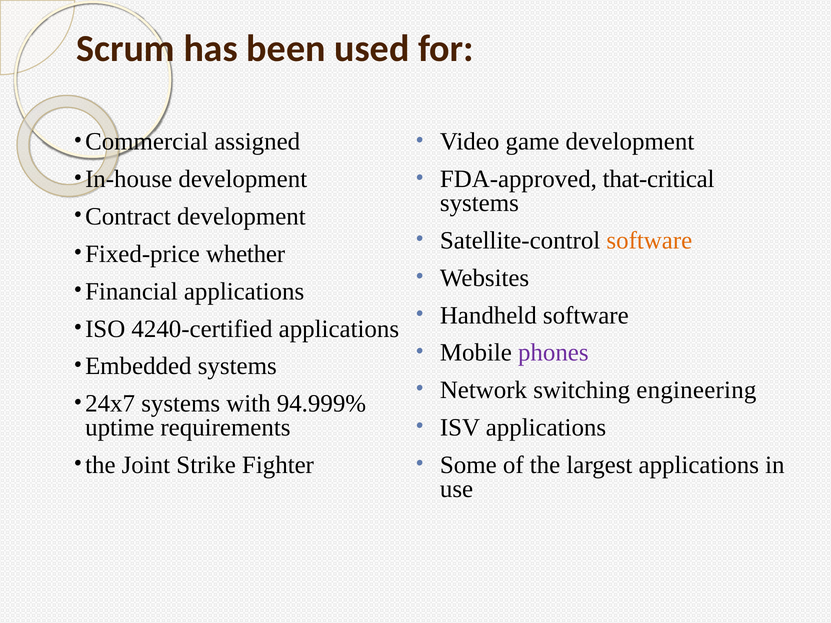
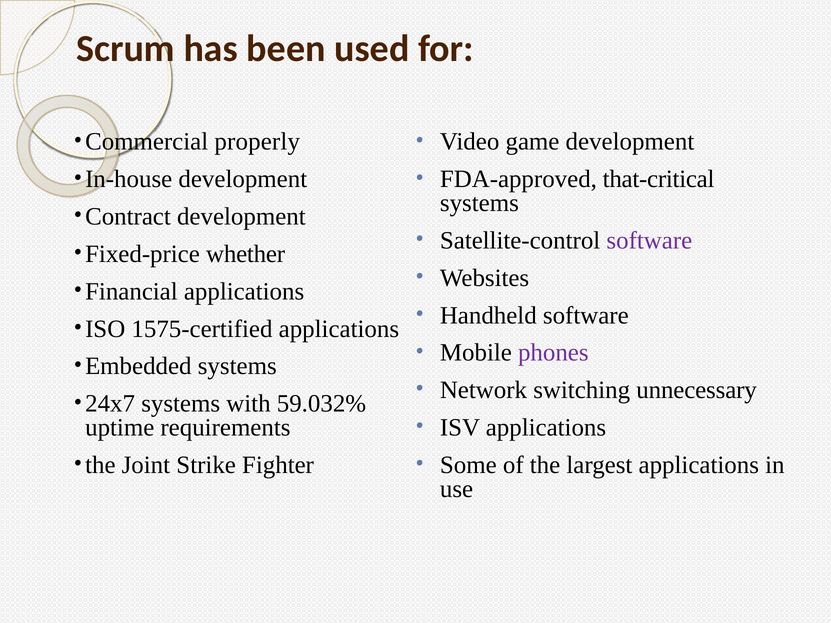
assigned: assigned -> properly (257, 142)
software colour: orange -> purple (649, 241)
4240-certified: 4240-certified -> 1575-certified (202, 329)
engineering: engineering -> unnecessary (697, 390)
94.999%: 94.999% -> 59.032% (321, 404)
